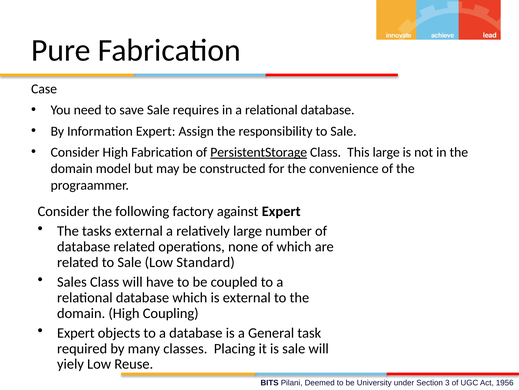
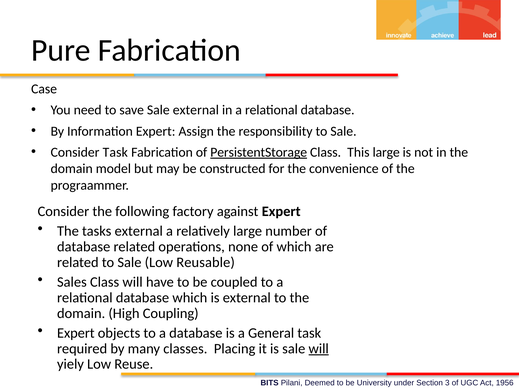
Sale requires: requires -> external (196, 110)
Consider High: High -> Task (115, 152)
Standard: Standard -> Reusable (206, 262)
will underline: none -> present (319, 348)
